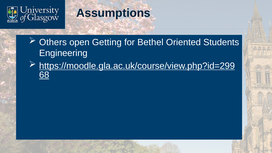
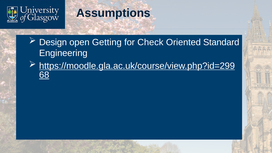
Others: Others -> Design (53, 42)
Bethel: Bethel -> Check (150, 42)
Students: Students -> Standard (221, 42)
